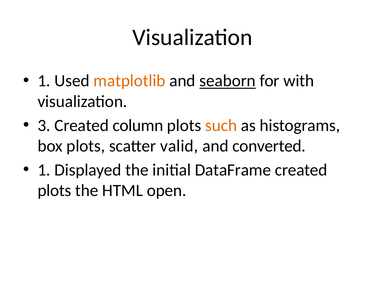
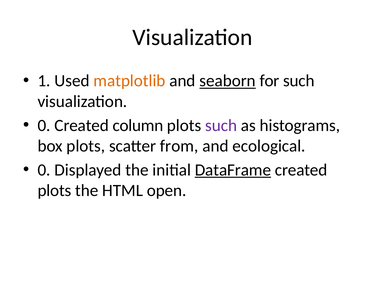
for with: with -> such (299, 81)
3: 3 -> 0 (44, 125)
such colour: orange -> purple (221, 125)
valid: valid -> from (179, 146)
converted: converted -> ecological (269, 146)
1: 1 -> 0 (44, 170)
DataFrame underline: none -> present (233, 170)
